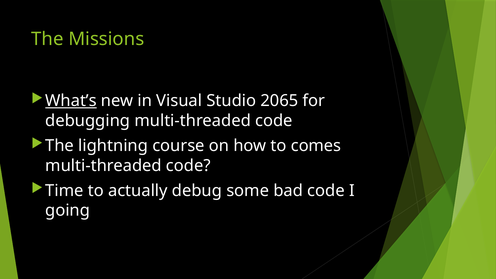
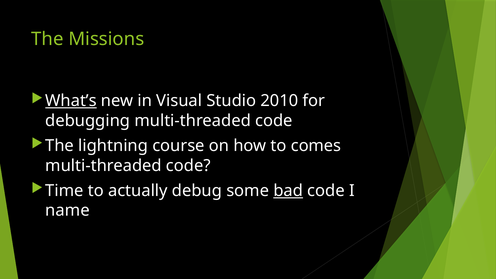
2065: 2065 -> 2010 (279, 101)
bad underline: none -> present (288, 191)
going: going -> name (68, 210)
